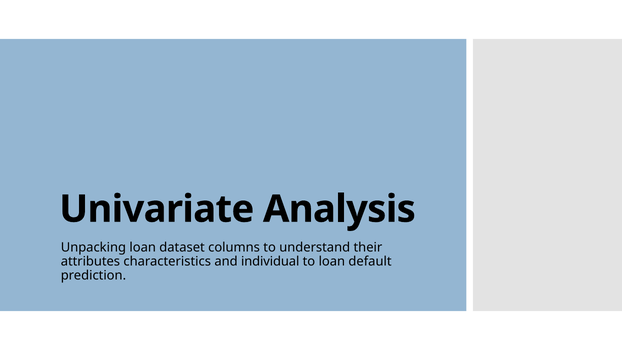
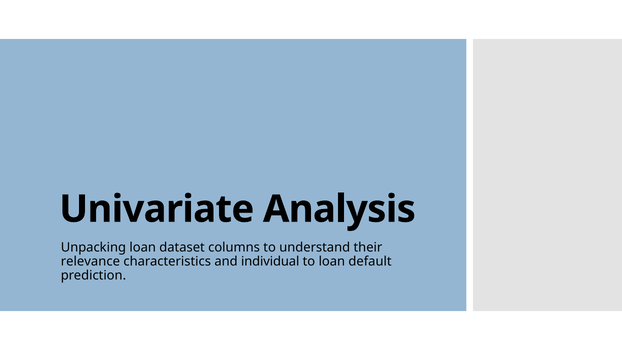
attributes: attributes -> relevance (90, 262)
